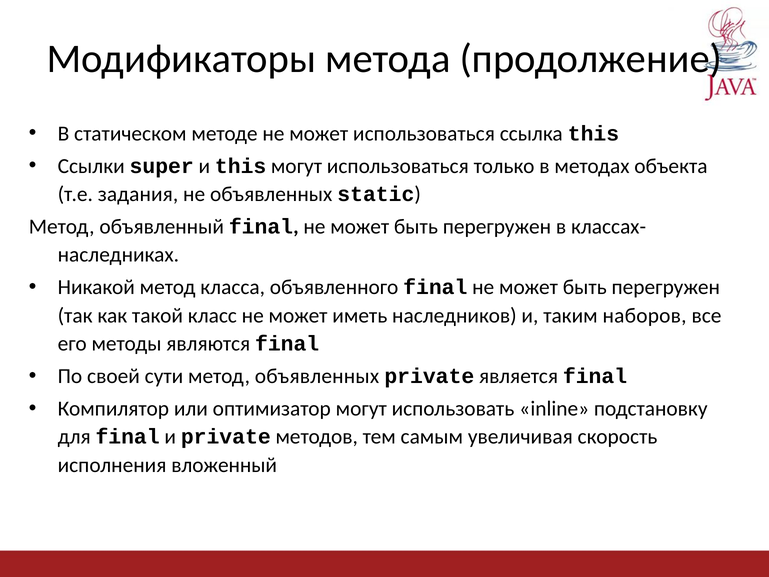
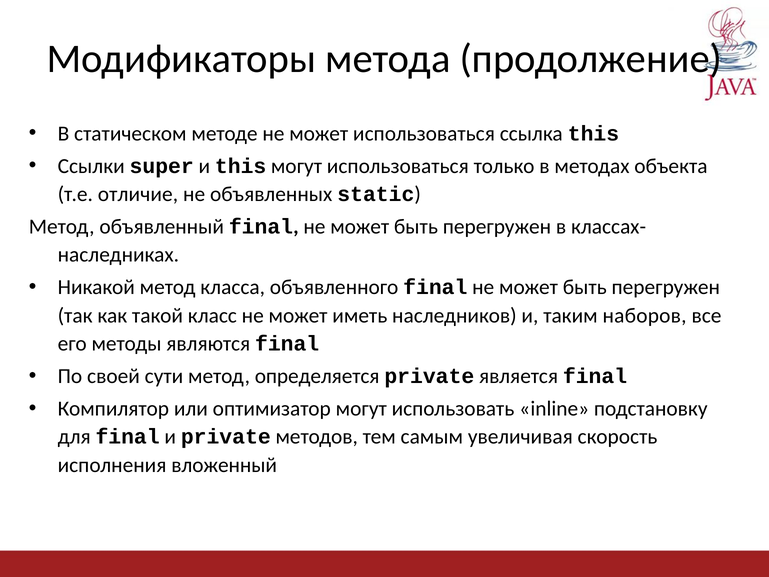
задания: задания -> отличие (138, 194)
метод объявленных: объявленных -> определяется (317, 376)
